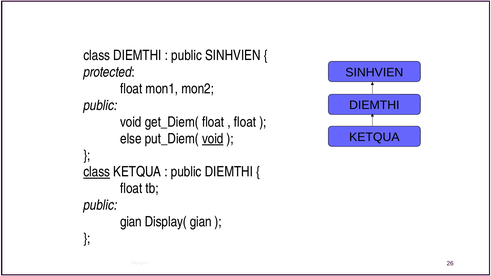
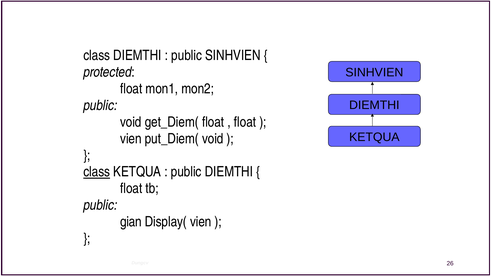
else: else -> vien (131, 139)
void underline: present -> none (213, 139)
Display( gian: gian -> vien (201, 222)
